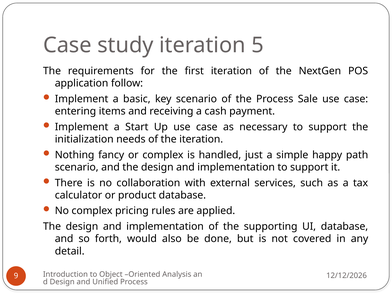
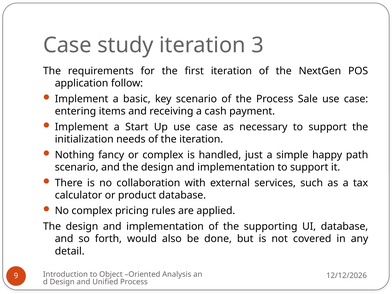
5: 5 -> 3 (258, 45)
